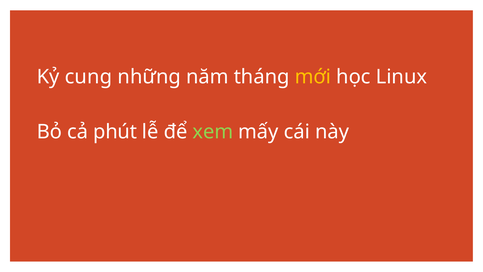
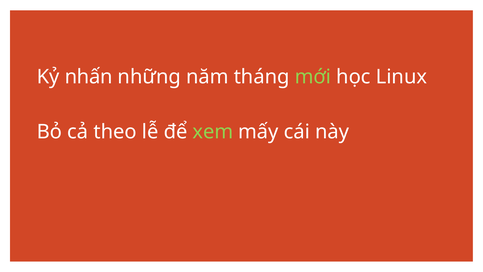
cung: cung -> nhấn (89, 77)
mới colour: yellow -> light green (313, 77)
phút: phút -> theo (115, 132)
